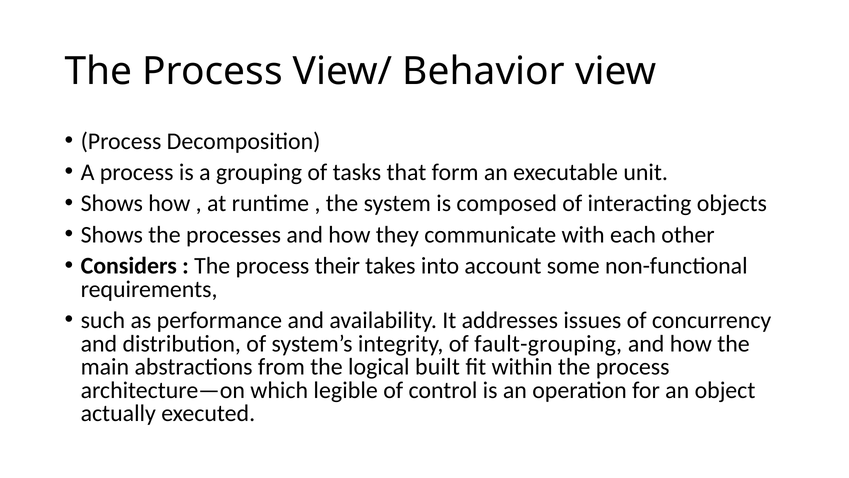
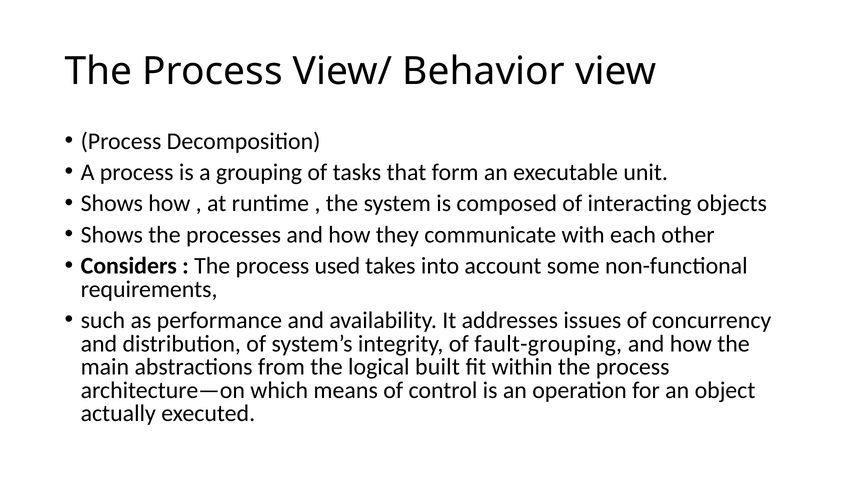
their: their -> used (337, 266)
legible: legible -> means (346, 390)
